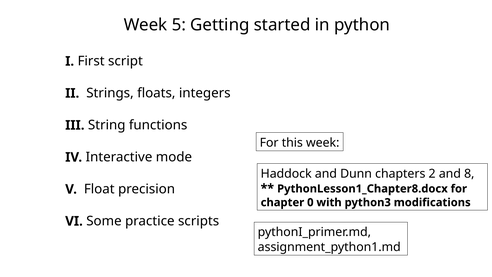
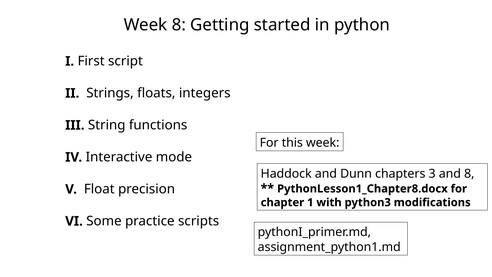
Week 5: 5 -> 8 (179, 25)
2: 2 -> 3 (432, 173)
0: 0 -> 1 (310, 202)
